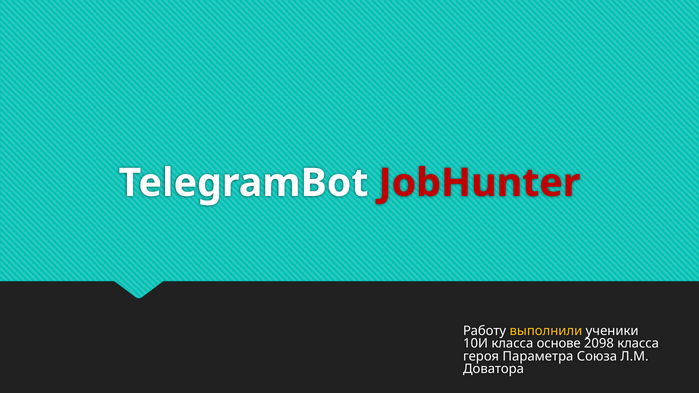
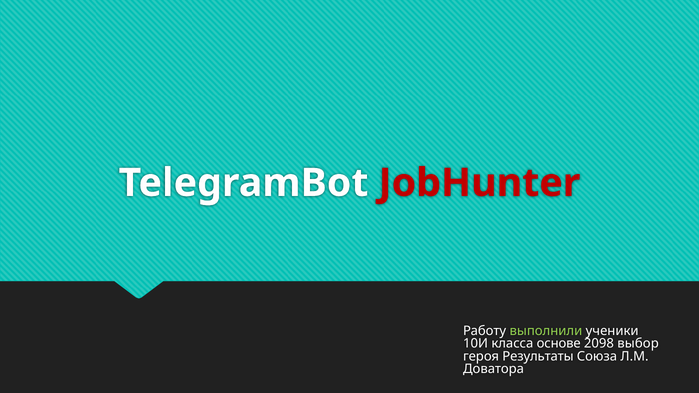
выполнили colour: yellow -> light green (546, 331)
2098 класса: класса -> выбор (638, 344)
Параметра: Параметра -> Результаты (538, 356)
